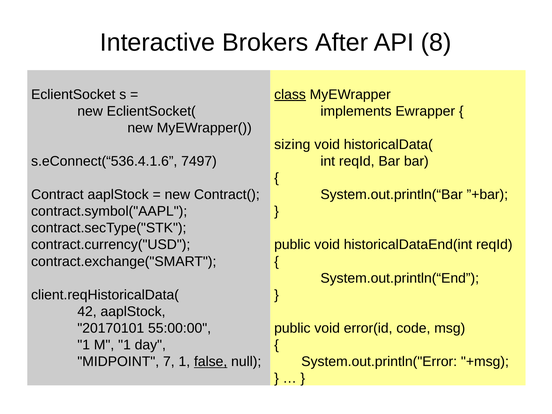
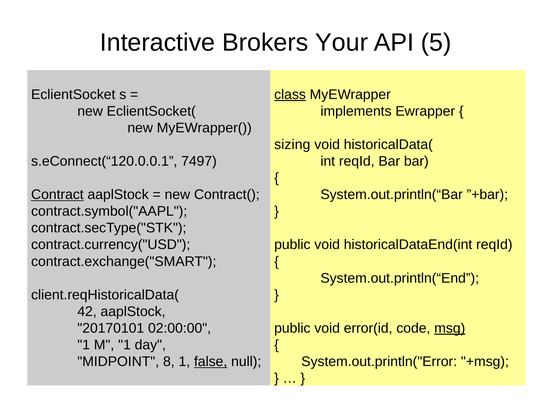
After: After -> Your (342, 42)
8: 8 -> 5 (436, 42)
s.eConnect(“536.4.1.6: s.eConnect(“536.4.1.6 -> s.eConnect(“120.0.0.1 (104, 161)
Contract underline: none -> present (57, 195)
55:00:00: 55:00:00 -> 02:00:00 (180, 328)
msg underline: none -> present (450, 328)
7: 7 -> 8 (169, 362)
